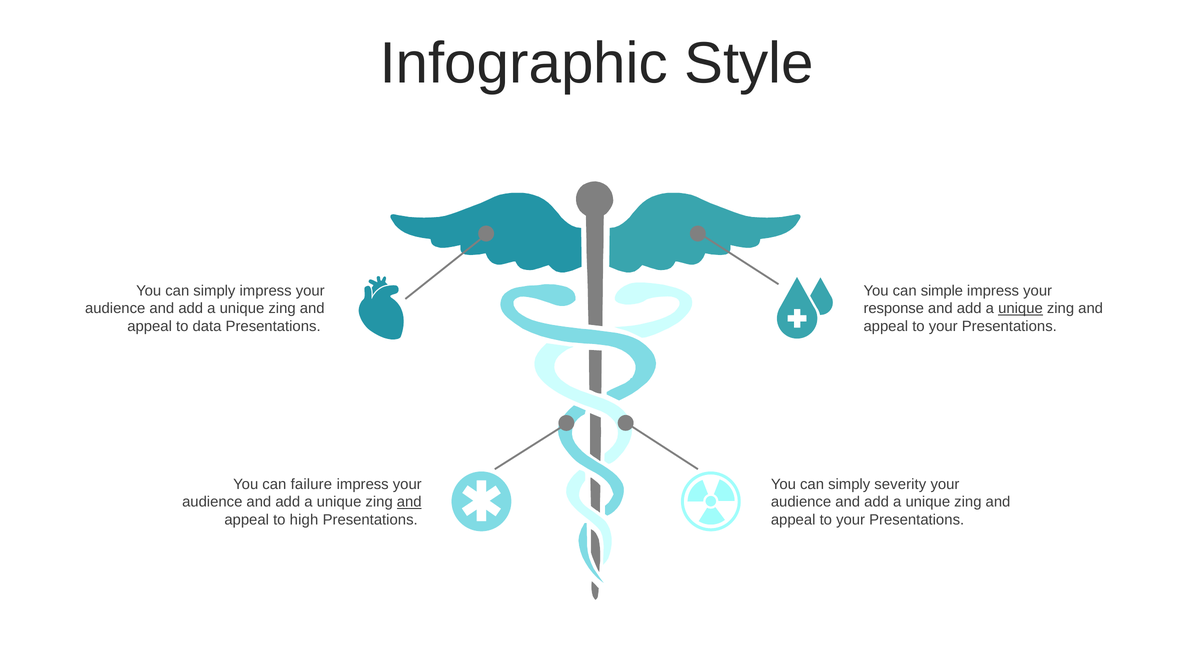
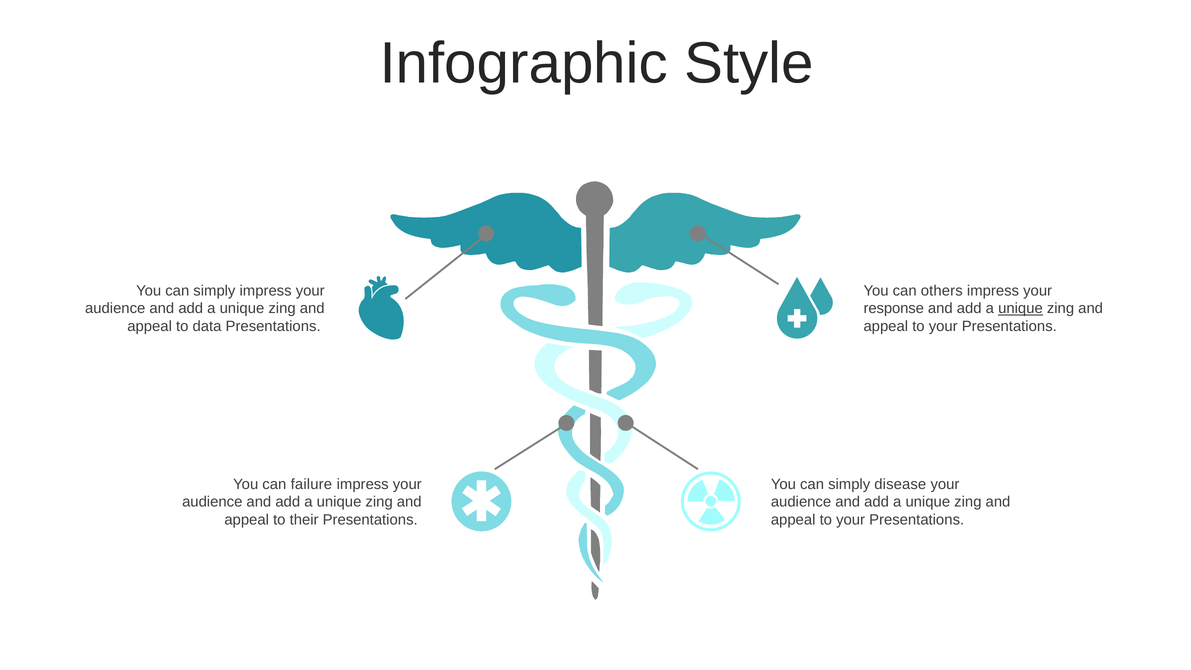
simple: simple -> others (942, 291)
severity: severity -> disease (900, 484)
and underline: present -> none (409, 502)
high: high -> their (304, 520)
